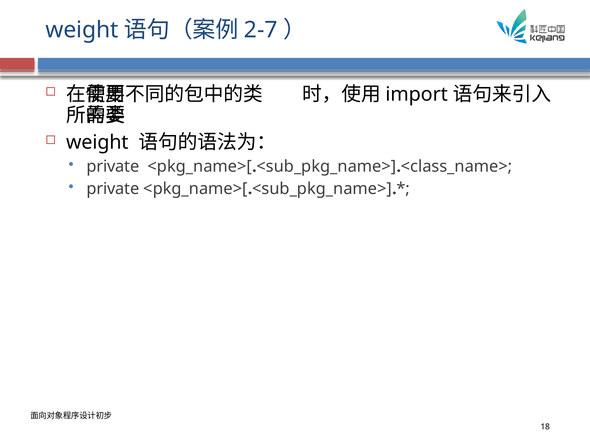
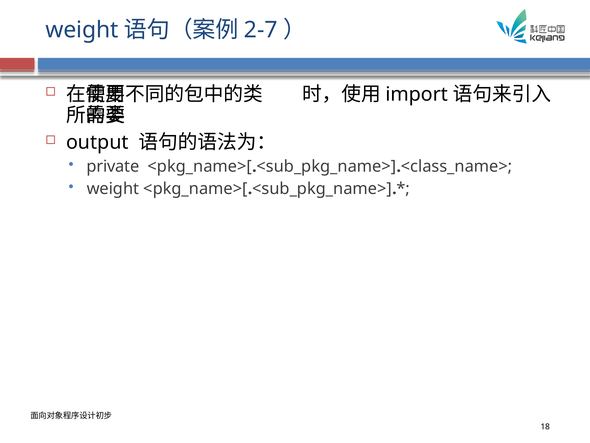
weight: weight -> output (97, 142)
private: private -> weight (113, 188)
